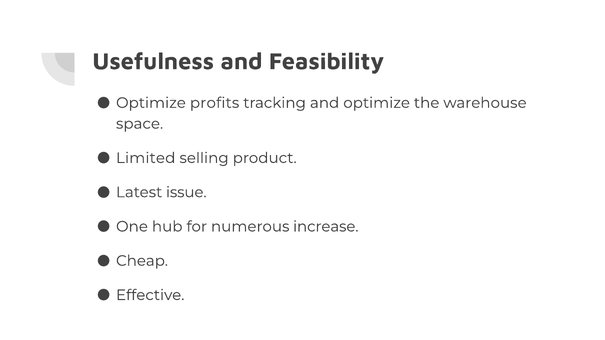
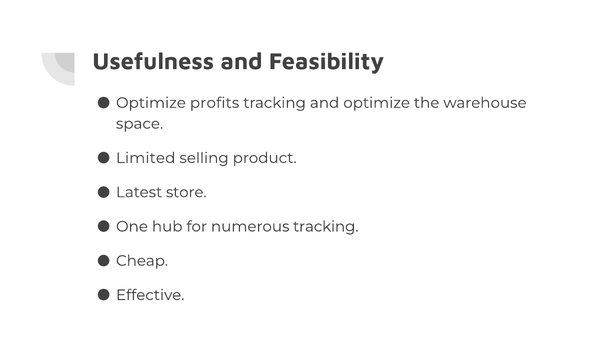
issue: issue -> store (186, 192)
numerous increase: increase -> tracking (326, 227)
